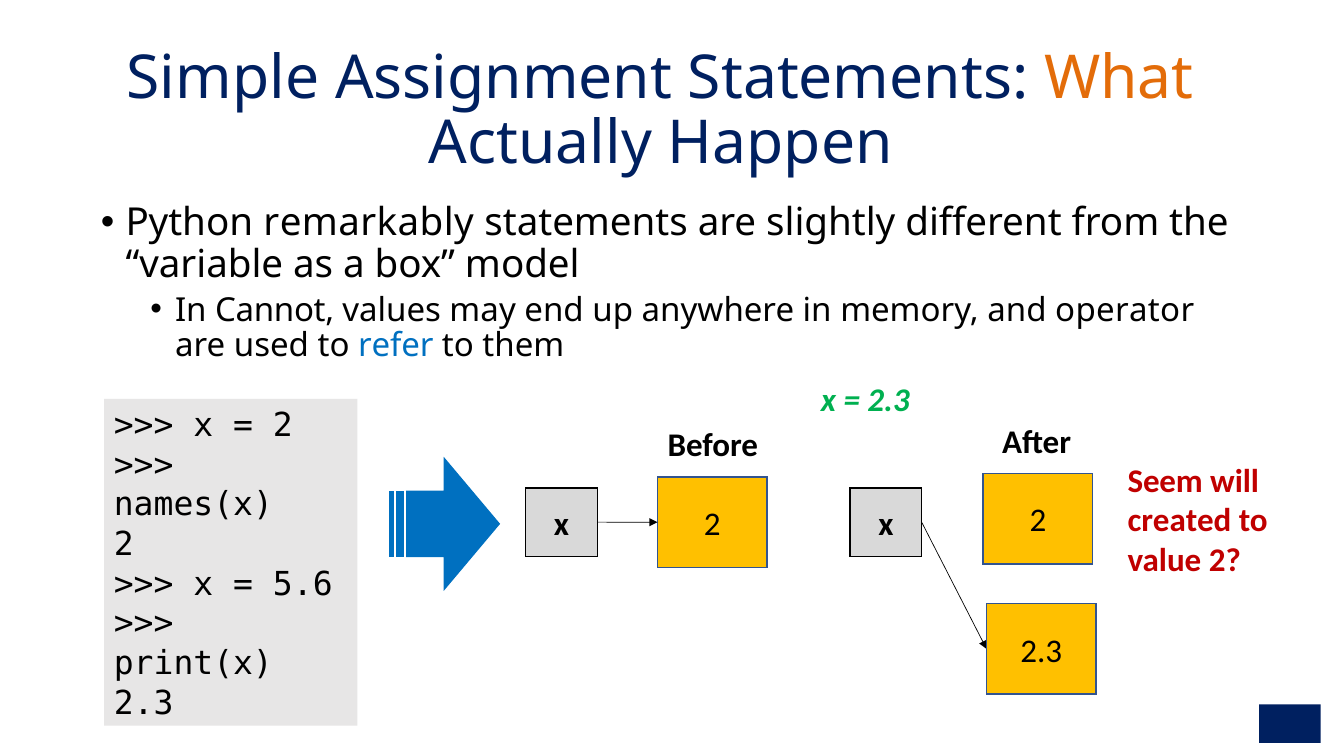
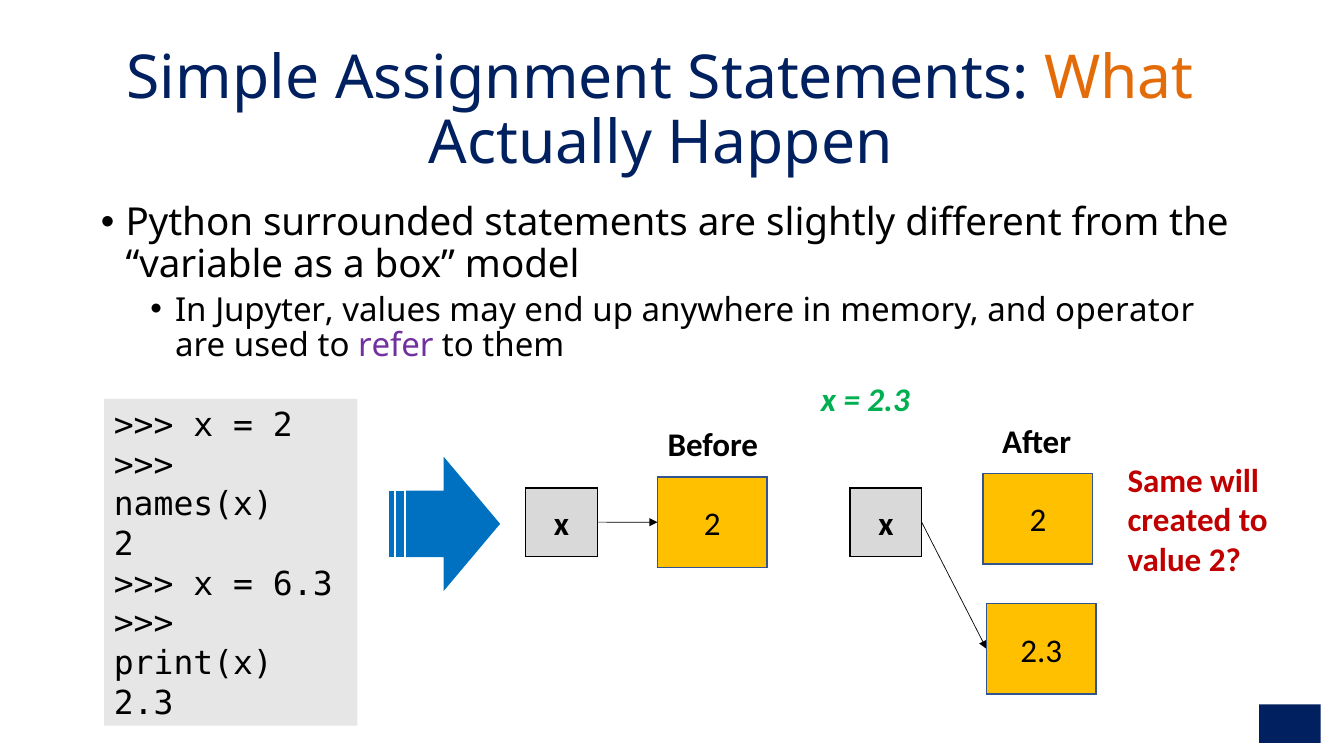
remarkably: remarkably -> surrounded (369, 223)
Cannot: Cannot -> Jupyter (275, 311)
refer colour: blue -> purple (396, 346)
Seem: Seem -> Same (1165, 482)
5.6: 5.6 -> 6.3 (303, 585)
